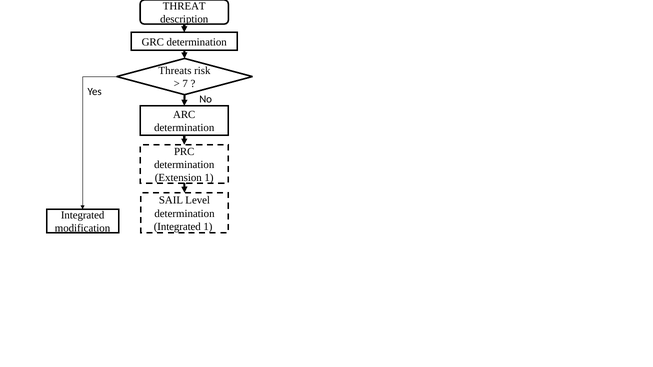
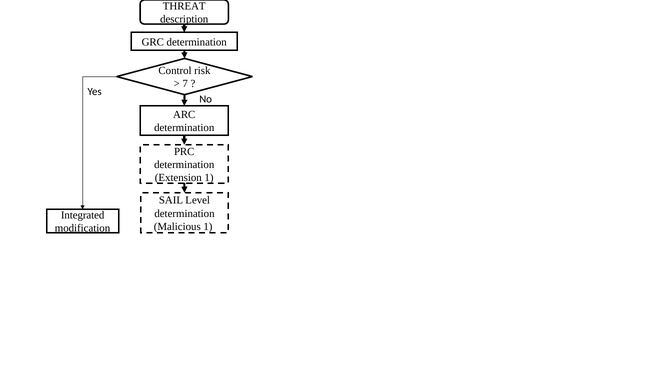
Threats: Threats -> Control (175, 71)
Integrated: Integrated -> Malicious (177, 227)
